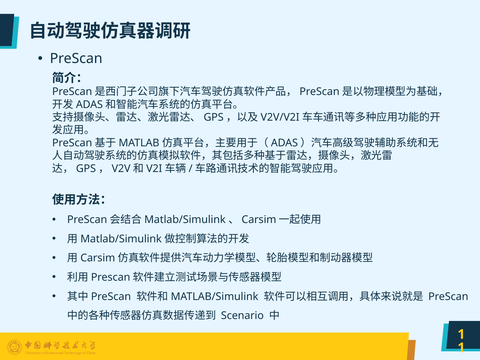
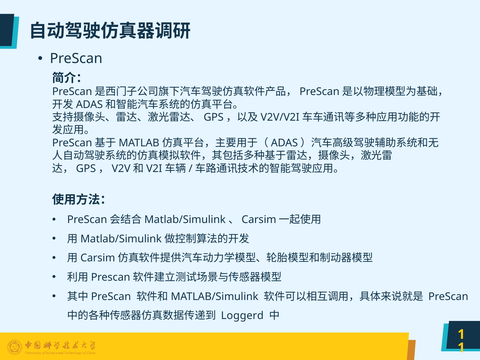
Scenario: Scenario -> Loggerd (242, 316)
